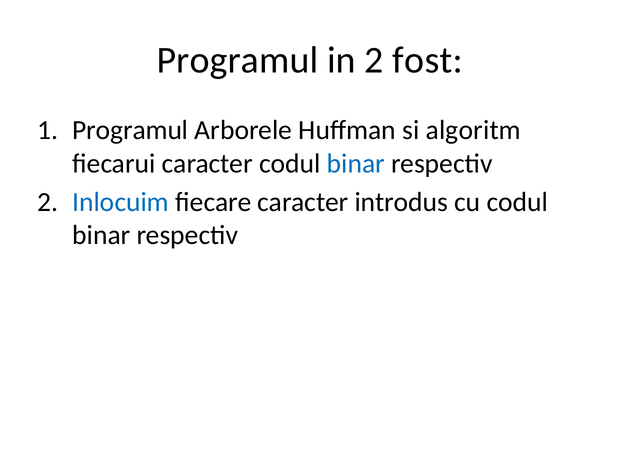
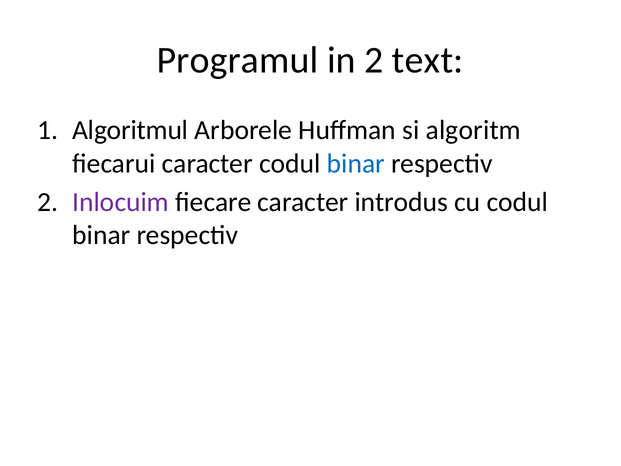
fost: fost -> text (428, 60)
Programul: Programul -> Algoritmul (130, 130)
Inlocuim colour: blue -> purple (121, 202)
